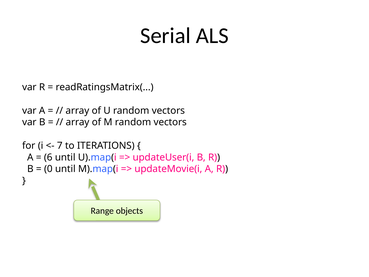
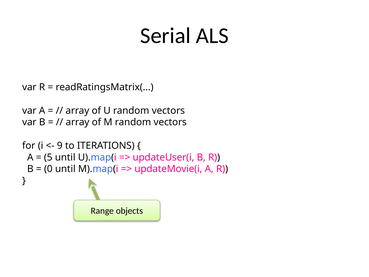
7: 7 -> 9 (60, 146)
6: 6 -> 5 (48, 157)
